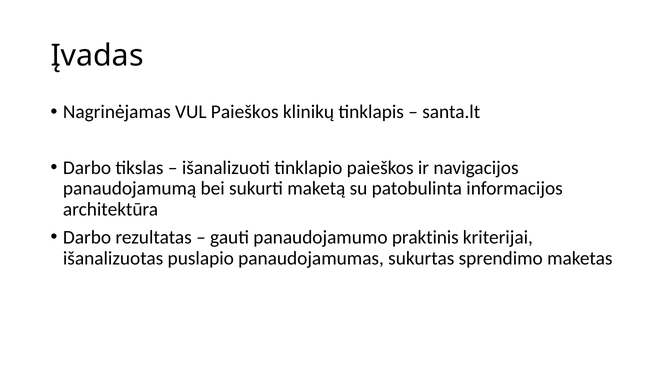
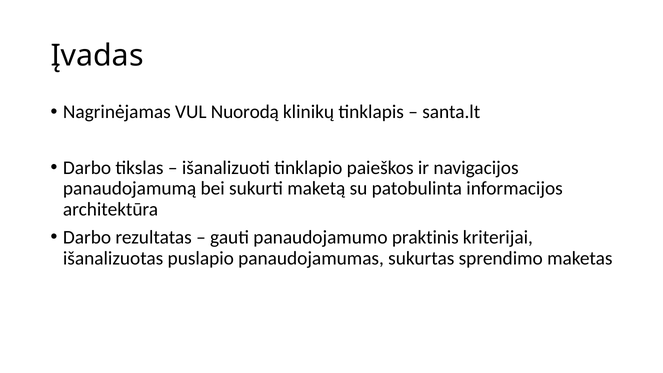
VUL Paieškos: Paieškos -> Nuorodą (245, 112)
